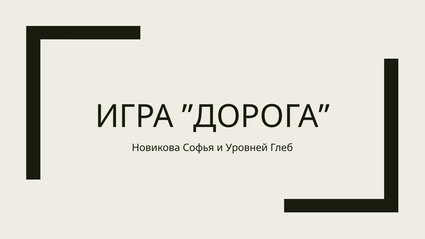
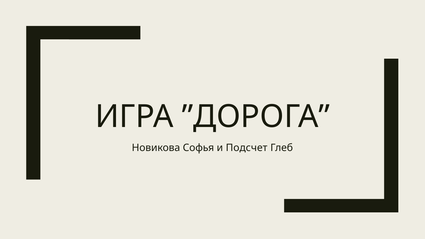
Уровней: Уровней -> Подсчет (247, 148)
